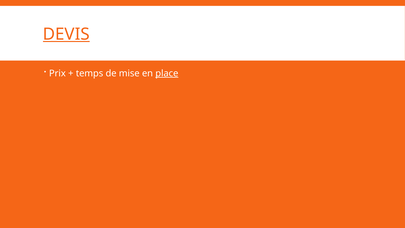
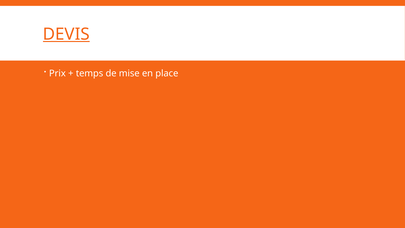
place underline: present -> none (167, 73)
